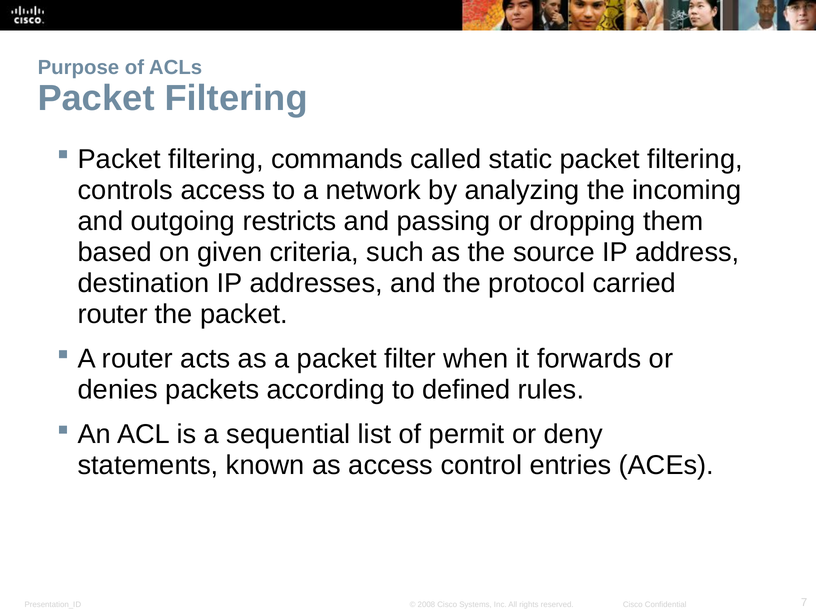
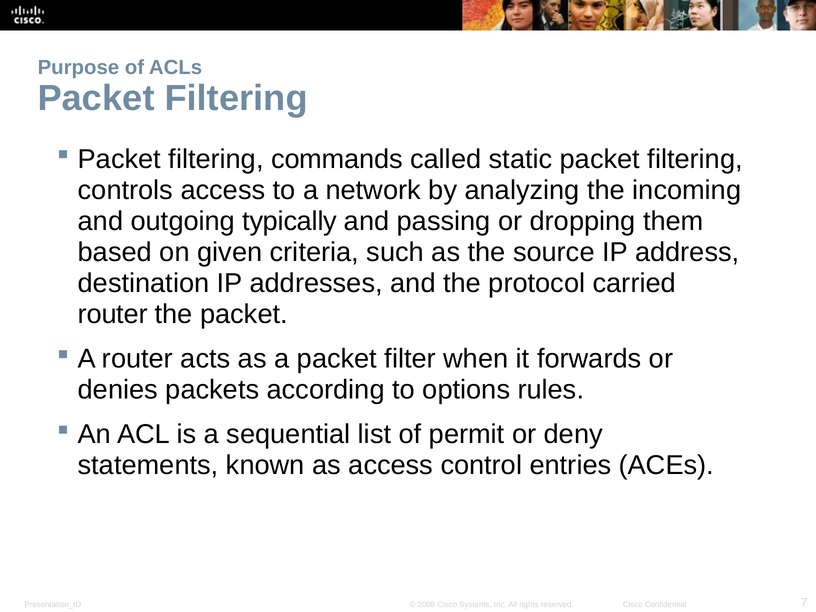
restricts: restricts -> typically (290, 221)
defined: defined -> options (466, 390)
